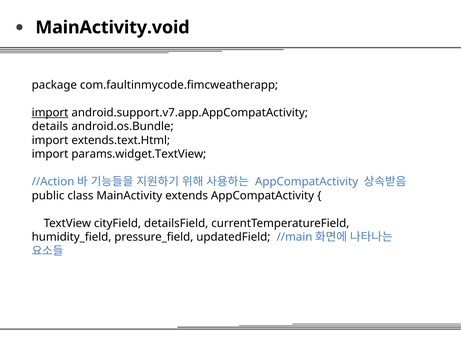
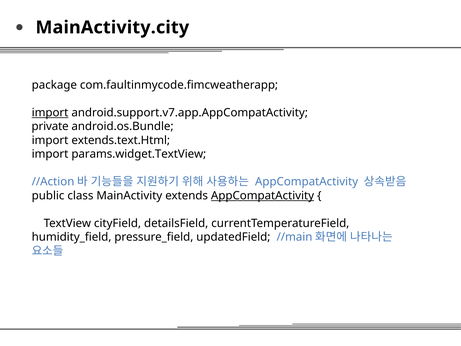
MainActivity.void: MainActivity.void -> MainActivity.city (112, 27)
details: details -> private (50, 126)
AppCompatActivity underline: none -> present (263, 195)
